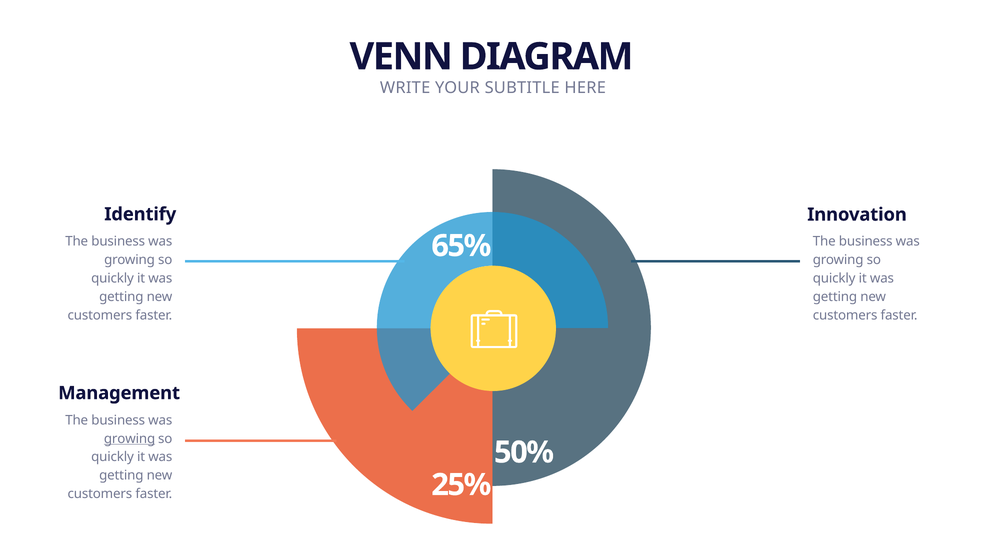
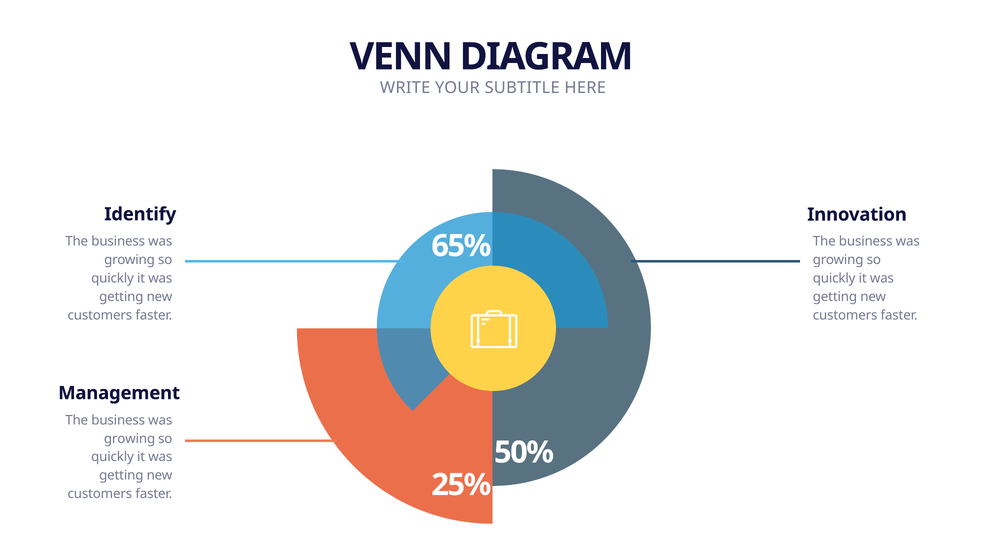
growing underline: present -> none (130, 439)
